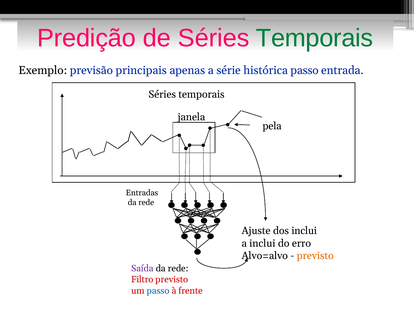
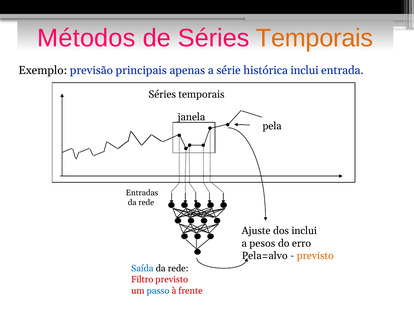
Predição: Predição -> Métodos (86, 38)
Temporais colour: green -> orange (315, 38)
histórica passo: passo -> inclui (305, 70)
a inclui: inclui -> pesos (262, 243)
Alvo=alvo: Alvo=alvo -> Pela=alvo (265, 255)
Saída colour: purple -> blue (142, 268)
